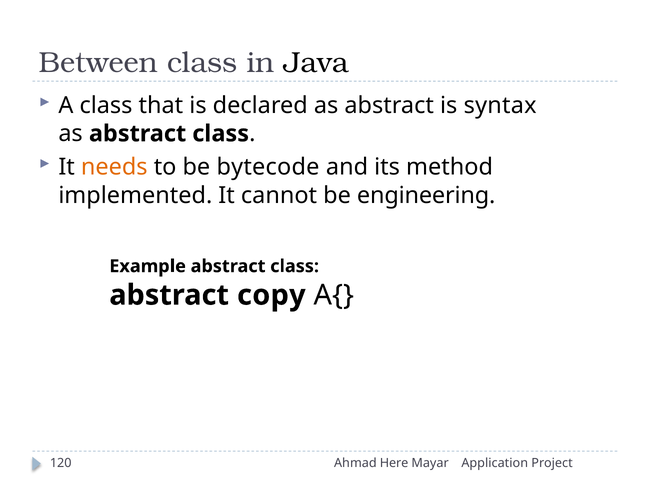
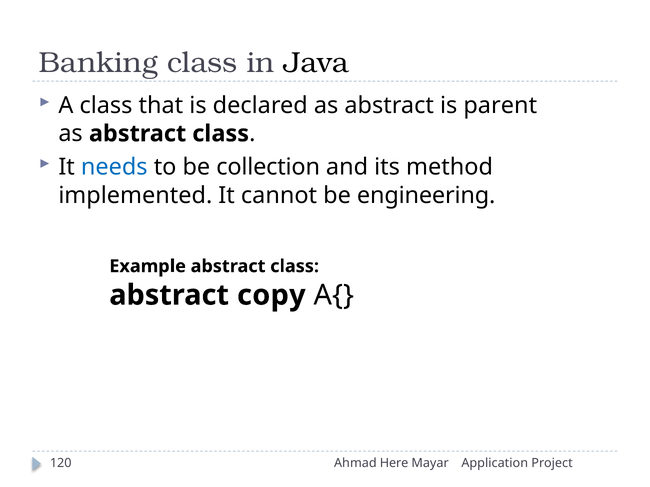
Between: Between -> Banking (98, 63)
syntax: syntax -> parent (500, 106)
needs colour: orange -> blue (114, 167)
bytecode: bytecode -> collection (268, 167)
